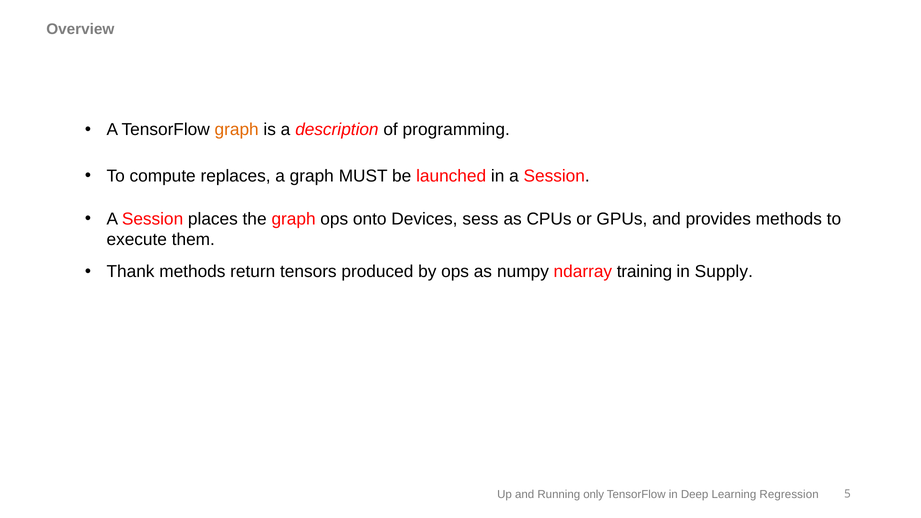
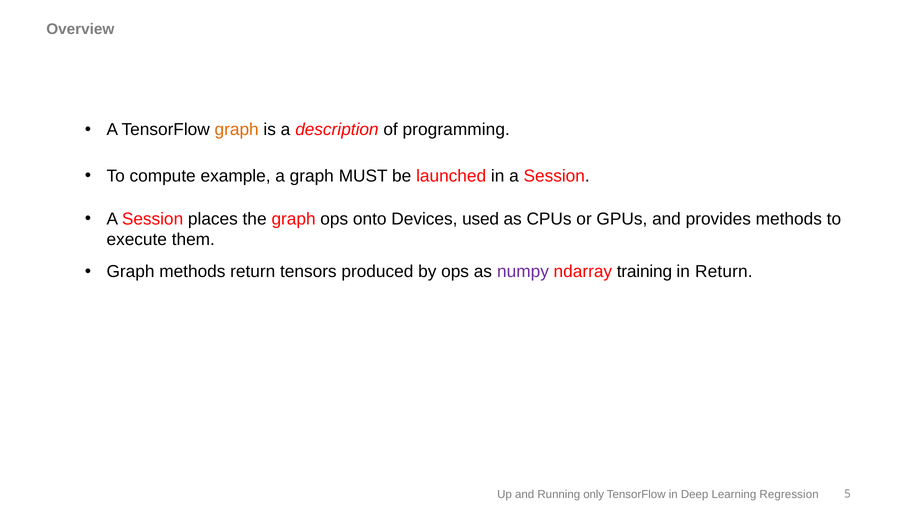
replaces: replaces -> example (236, 176)
sess: sess -> used (481, 219)
Thank: Thank -> Graph (131, 272)
numpy colour: black -> purple (523, 272)
in Supply: Supply -> Return (724, 272)
